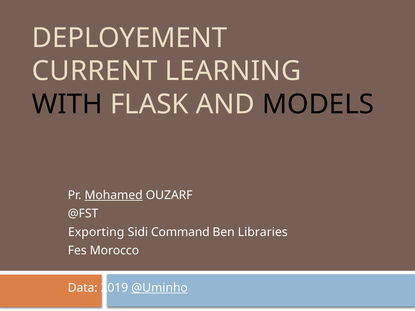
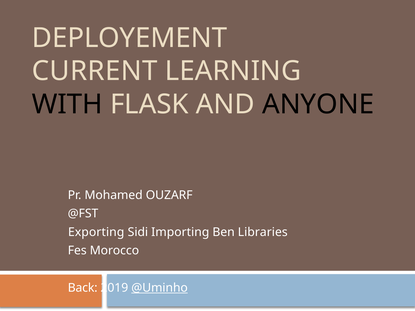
MODELS: MODELS -> ANYONE (318, 104)
Mohamed underline: present -> none (114, 195)
Command: Command -> Importing (180, 232)
Data: Data -> Back (83, 288)
